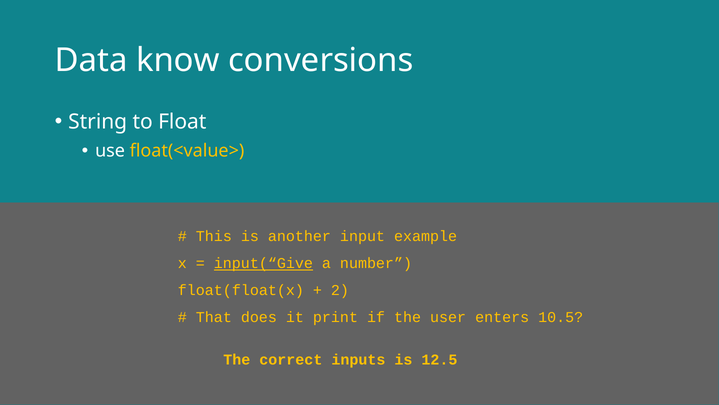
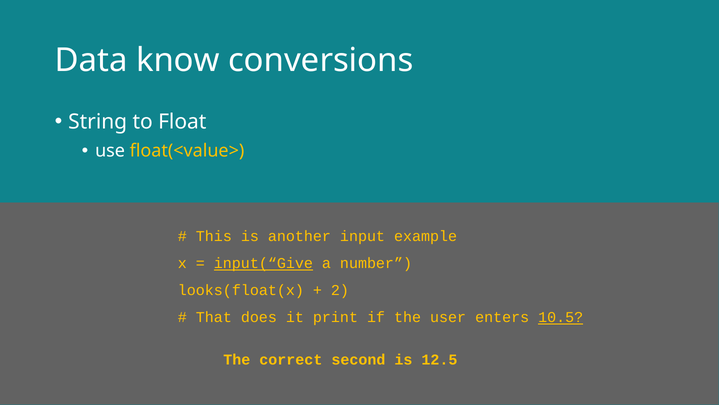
float(float(x: float(float(x -> looks(float(x (241, 290)
10.5 underline: none -> present (561, 317)
inputs: inputs -> second (358, 359)
